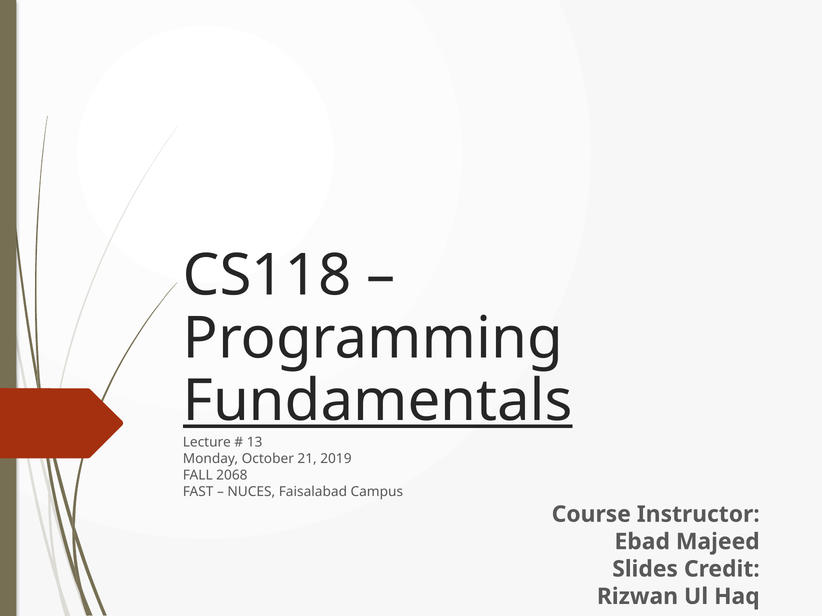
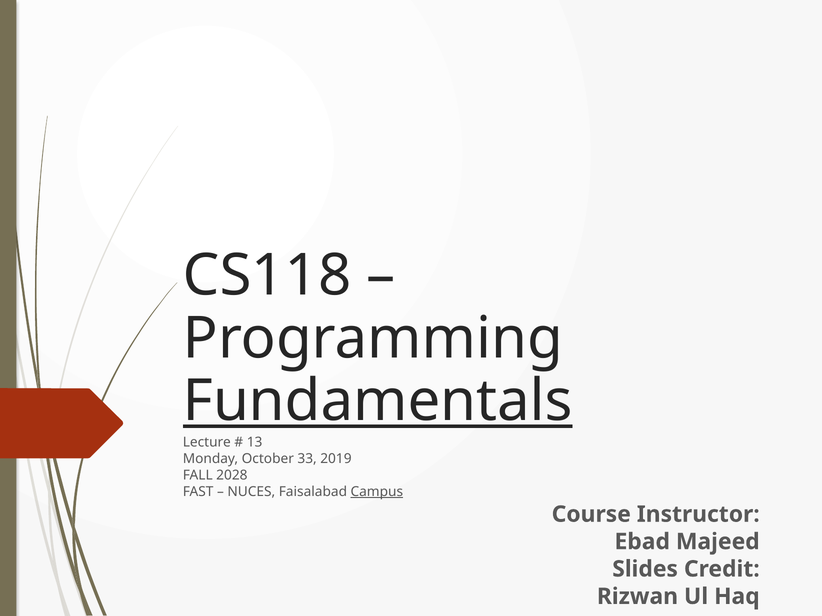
21: 21 -> 33 (307, 459)
2068: 2068 -> 2028 (232, 476)
Campus underline: none -> present (377, 492)
